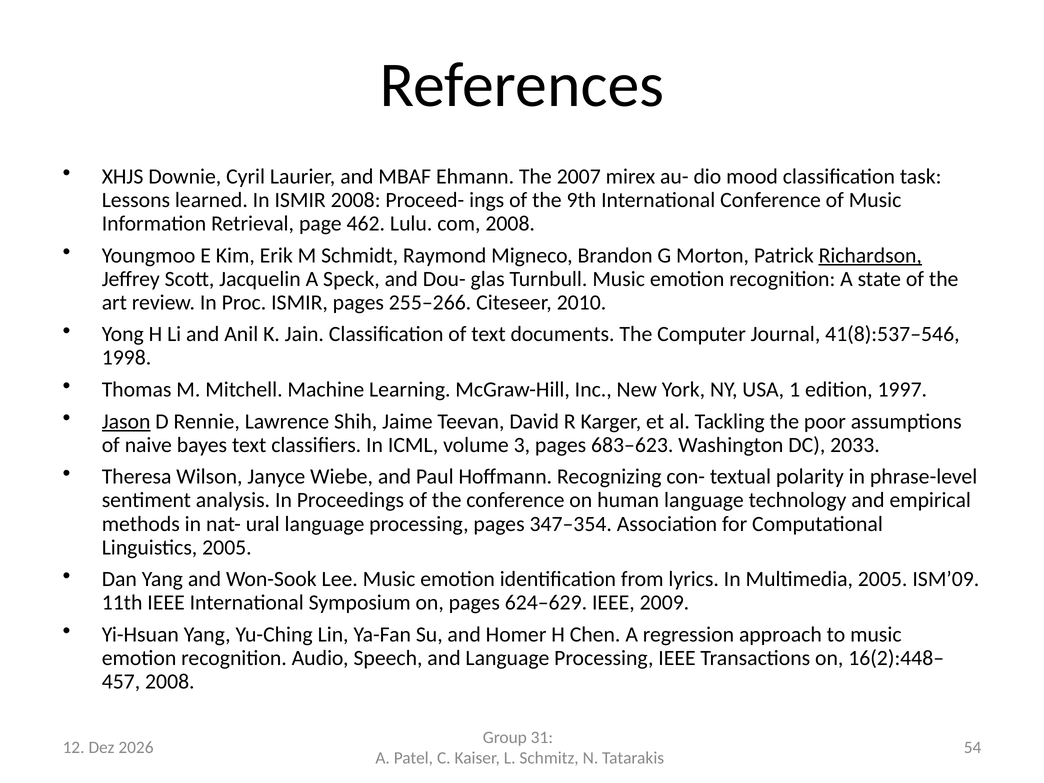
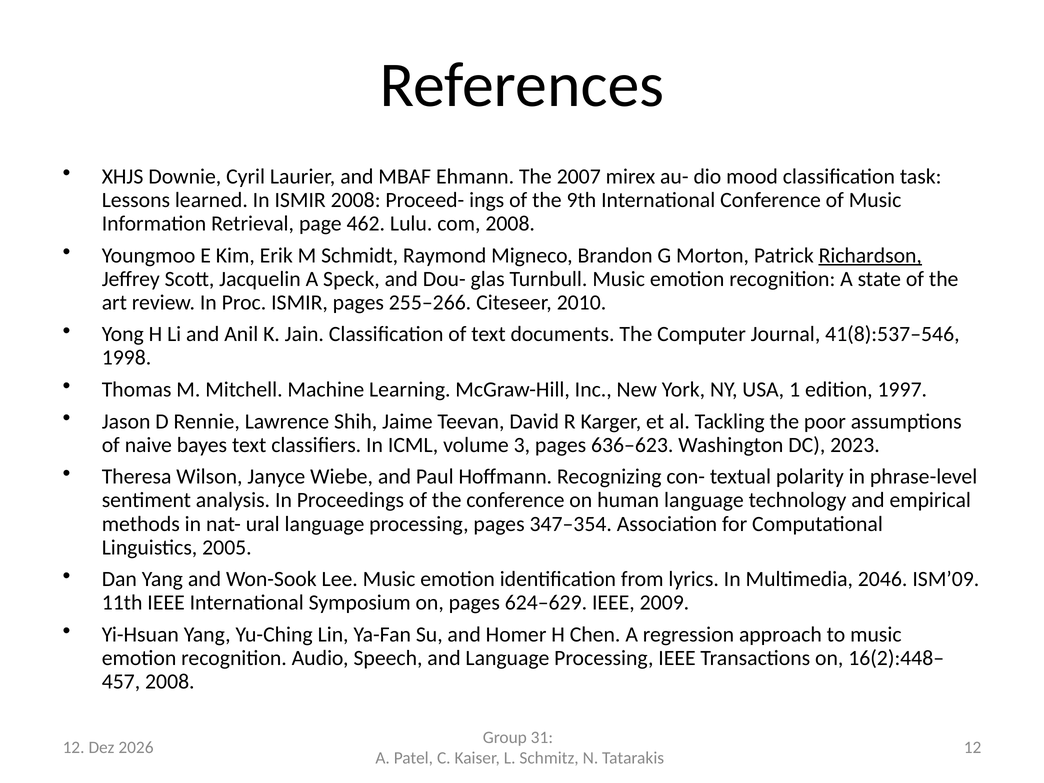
Jason underline: present -> none (126, 421)
683–623: 683–623 -> 636–623 (632, 445)
2033: 2033 -> 2023 (855, 445)
Multimedia 2005: 2005 -> 2046 (883, 579)
54: 54 -> 12 (973, 748)
